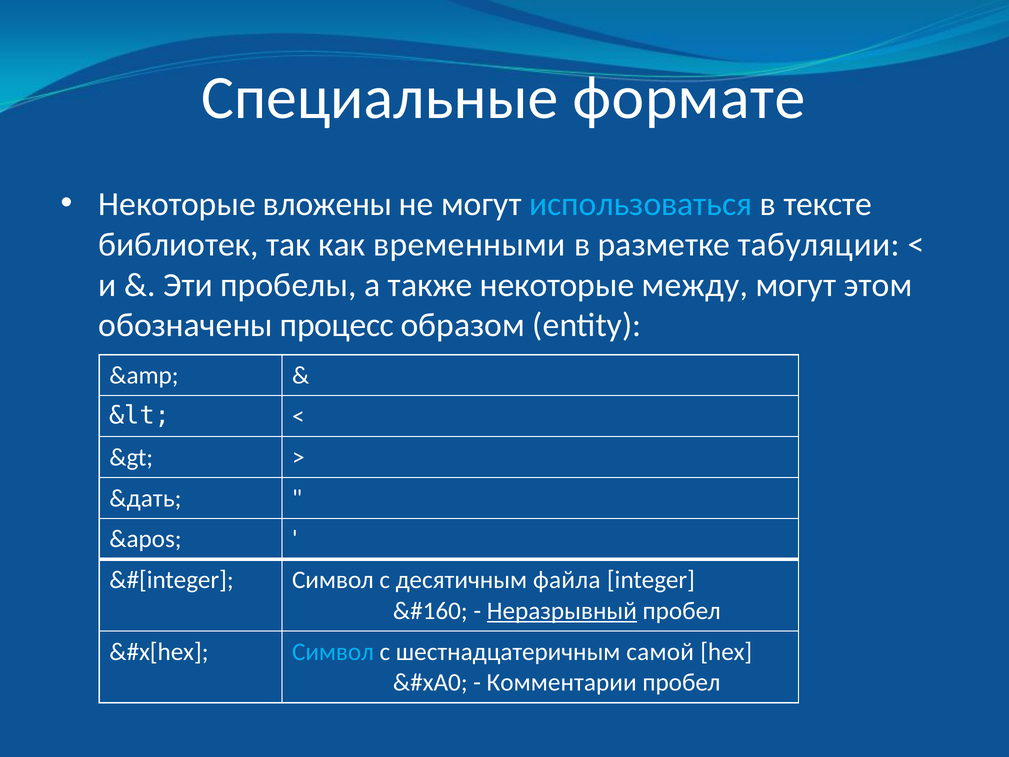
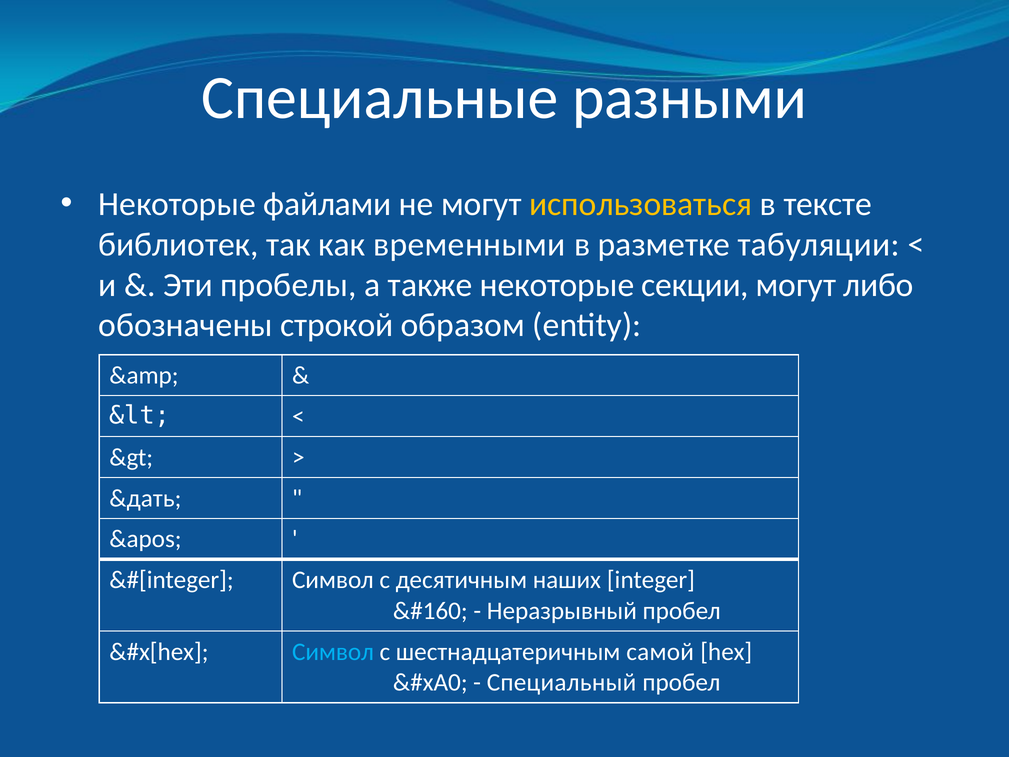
формате: формате -> разными (690, 98)
вложены: вложены -> файлами (327, 204)
использоваться colour: light blue -> yellow (641, 204)
между: между -> секции (695, 285)
этом: этом -> либо (878, 285)
процесс: процесс -> строкой (337, 325)
файла: файла -> наших (567, 580)
Неразрывный underline: present -> none (562, 611)
Комментарии: Комментарии -> Специальный (562, 682)
